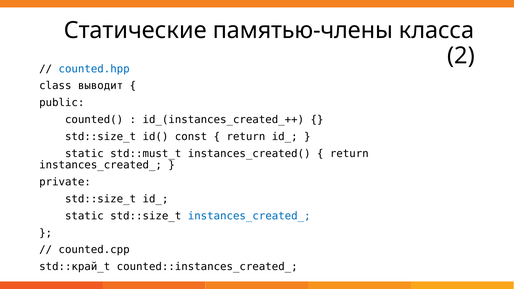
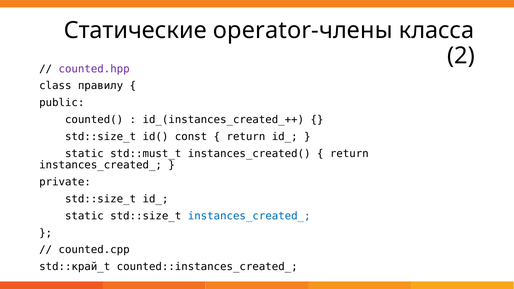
памятью-члены: памятью-члены -> operator-члены (303, 30)
counted.hpp colour: blue -> purple (94, 69)
выводит: выводит -> правилу (101, 86)
